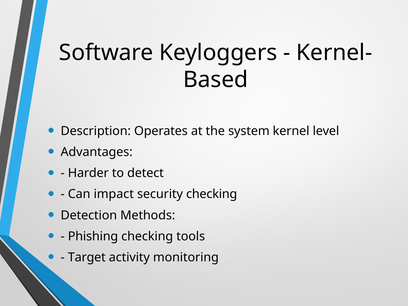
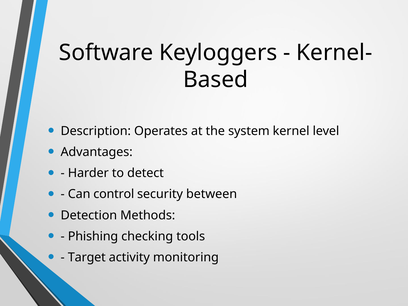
impact: impact -> control (114, 194)
security checking: checking -> between (212, 194)
